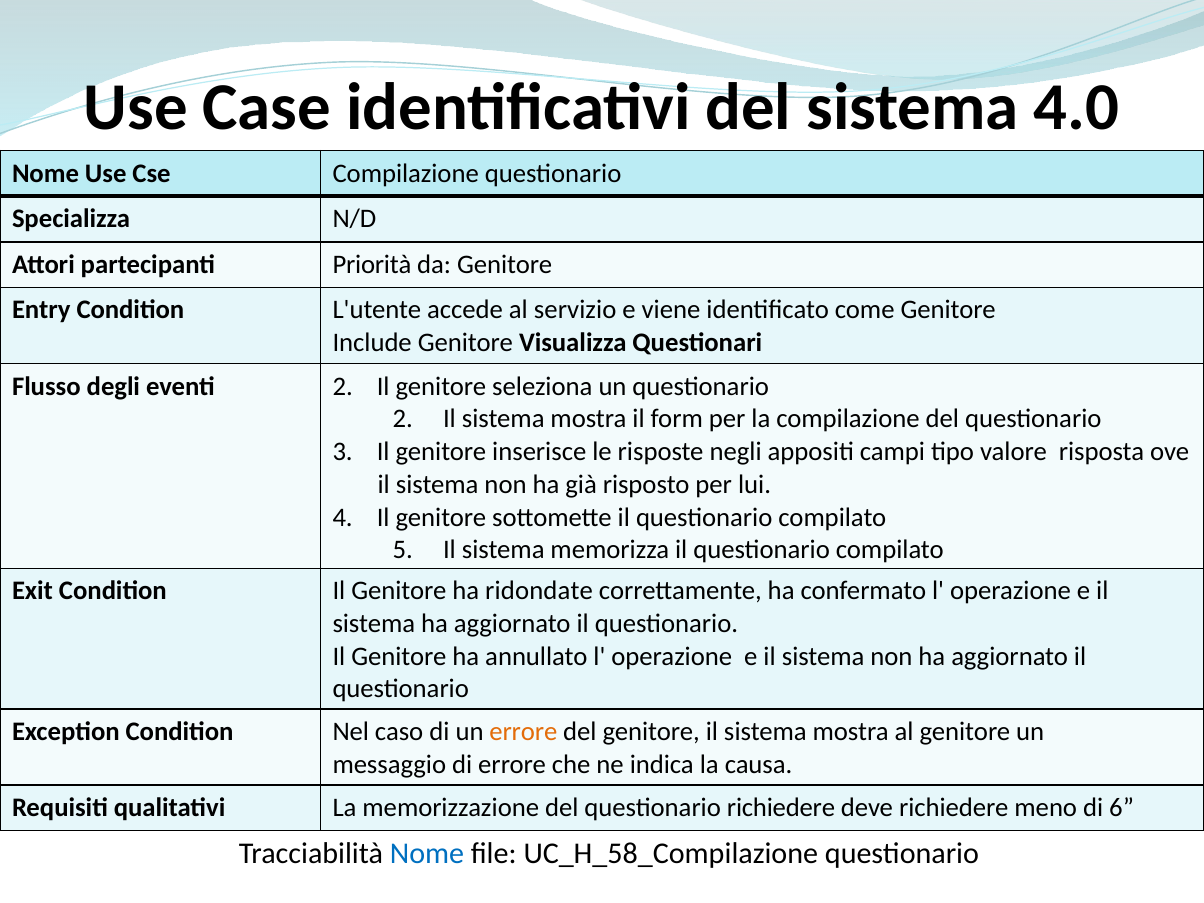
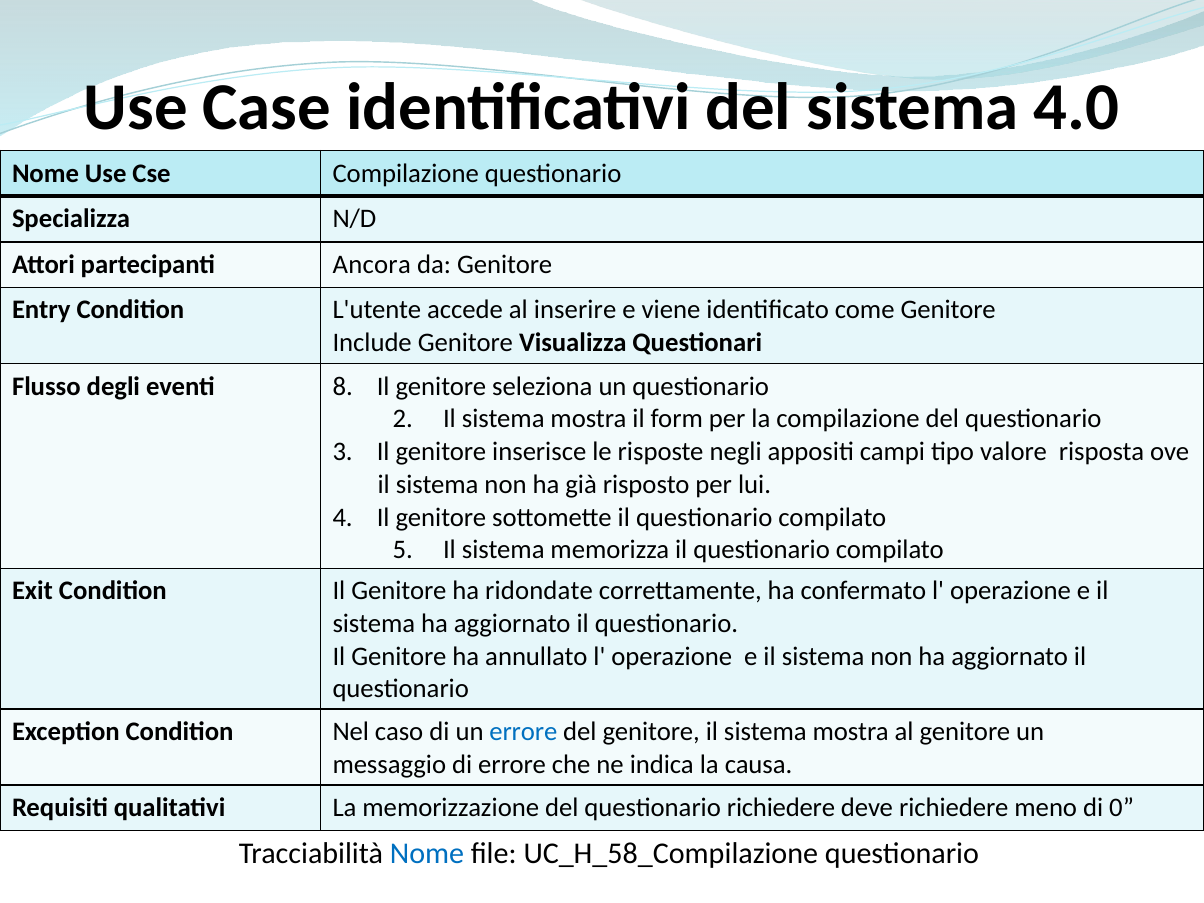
Priorità: Priorità -> Ancora (372, 264)
servizio: servizio -> inserire (575, 310)
eventi 2: 2 -> 8 (343, 386)
errore colour: orange -> blue (523, 731)
6: 6 -> 0 (1122, 808)
